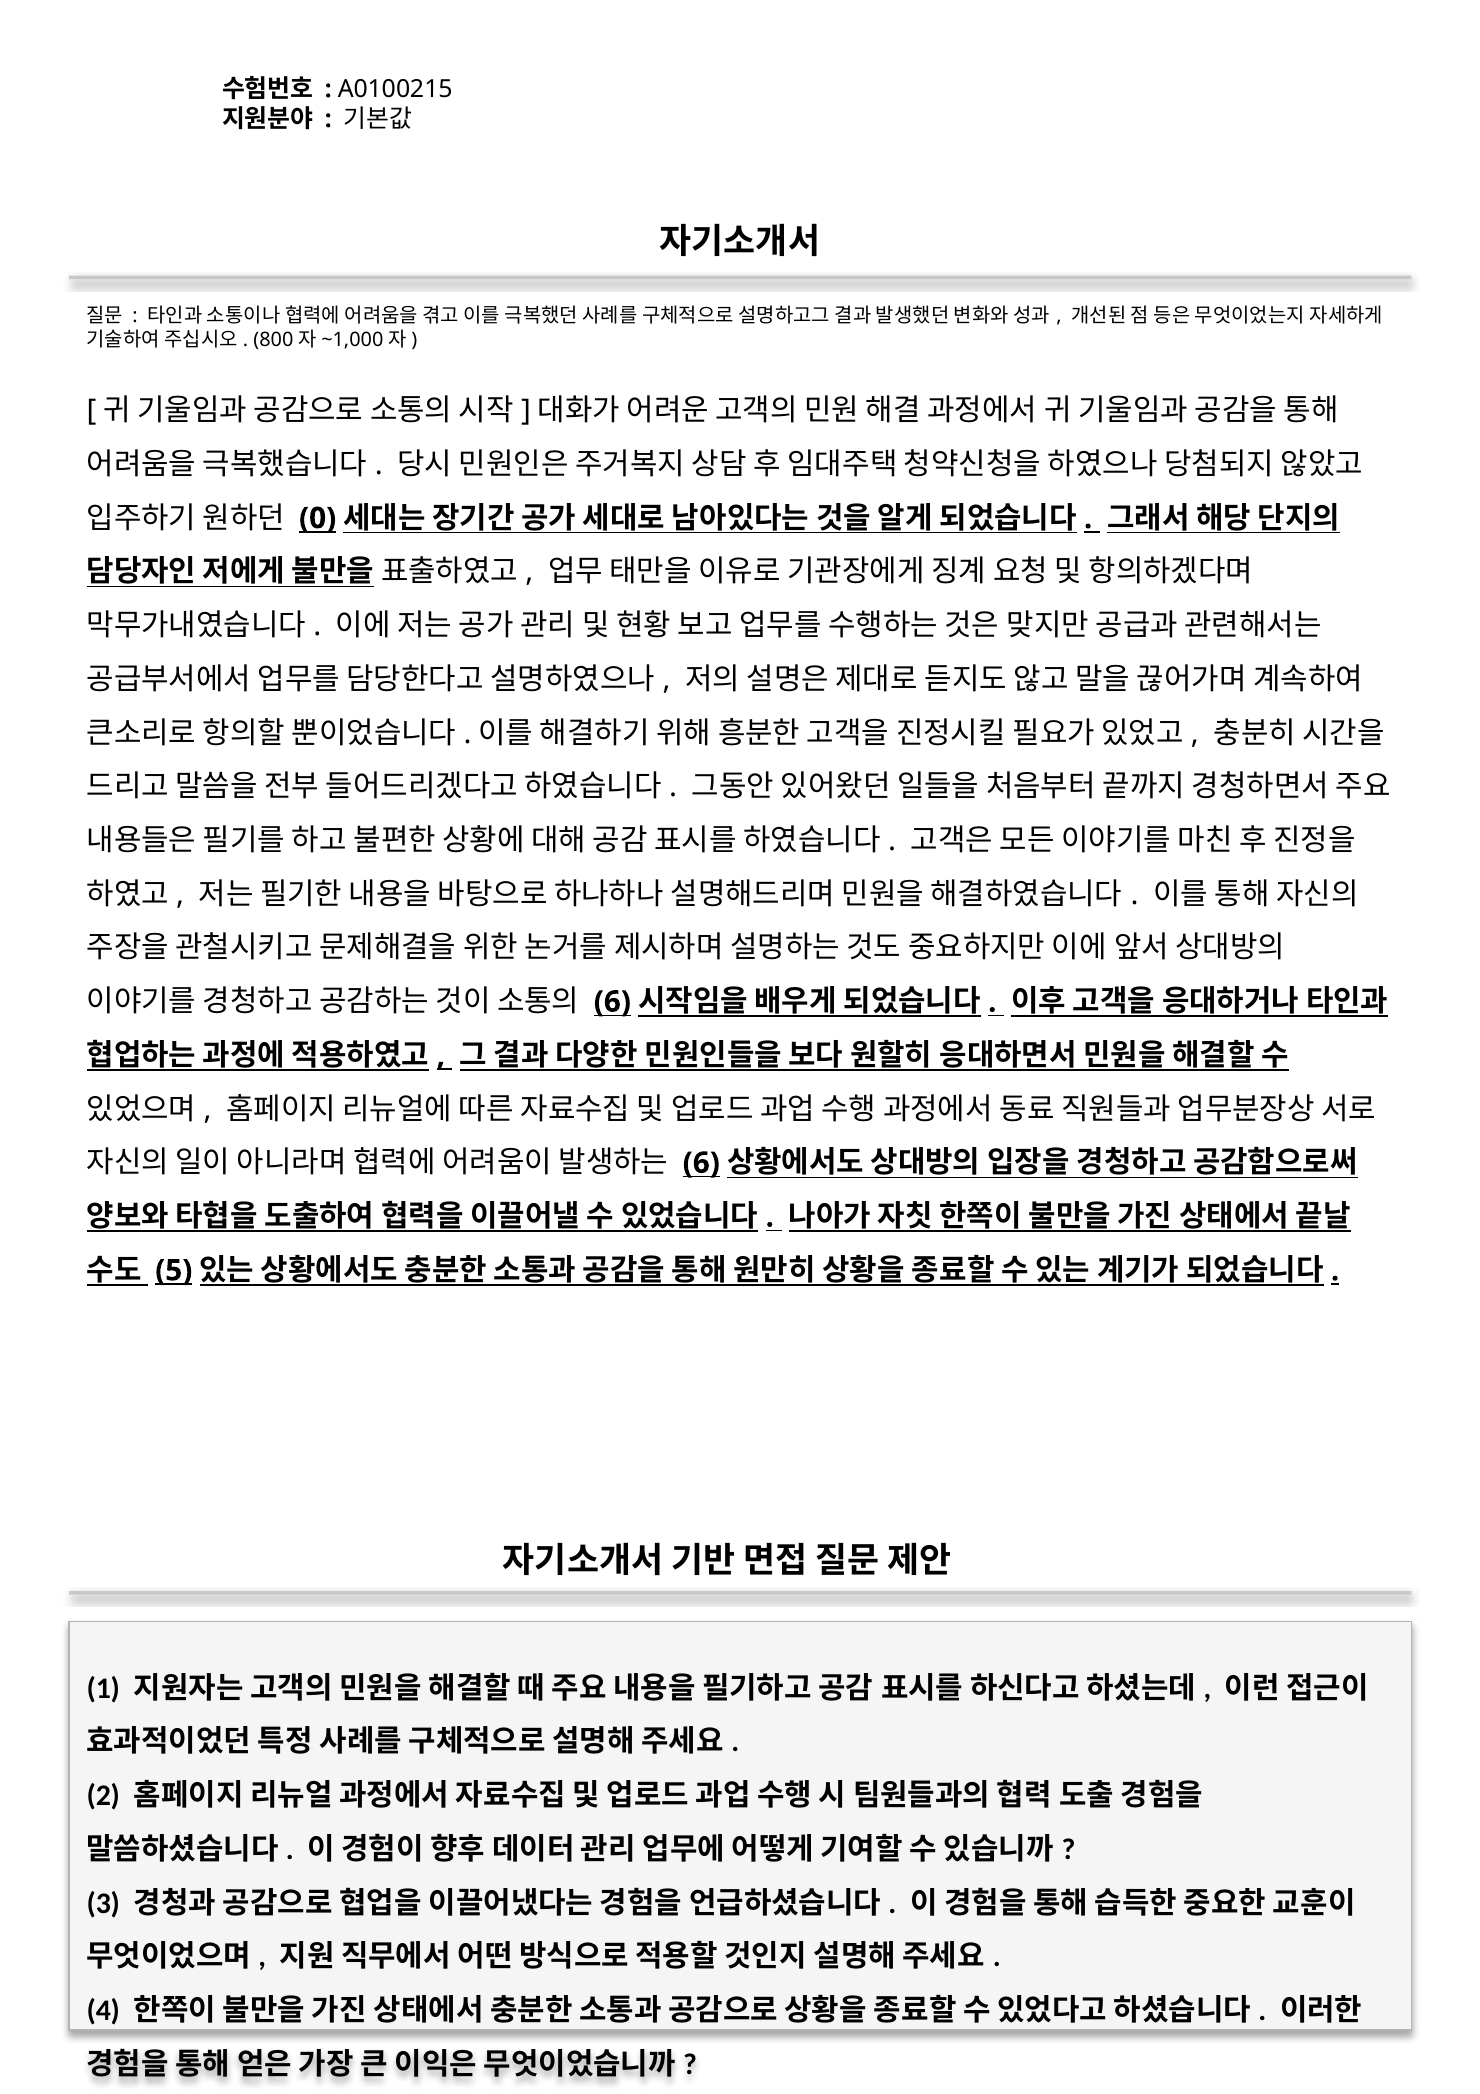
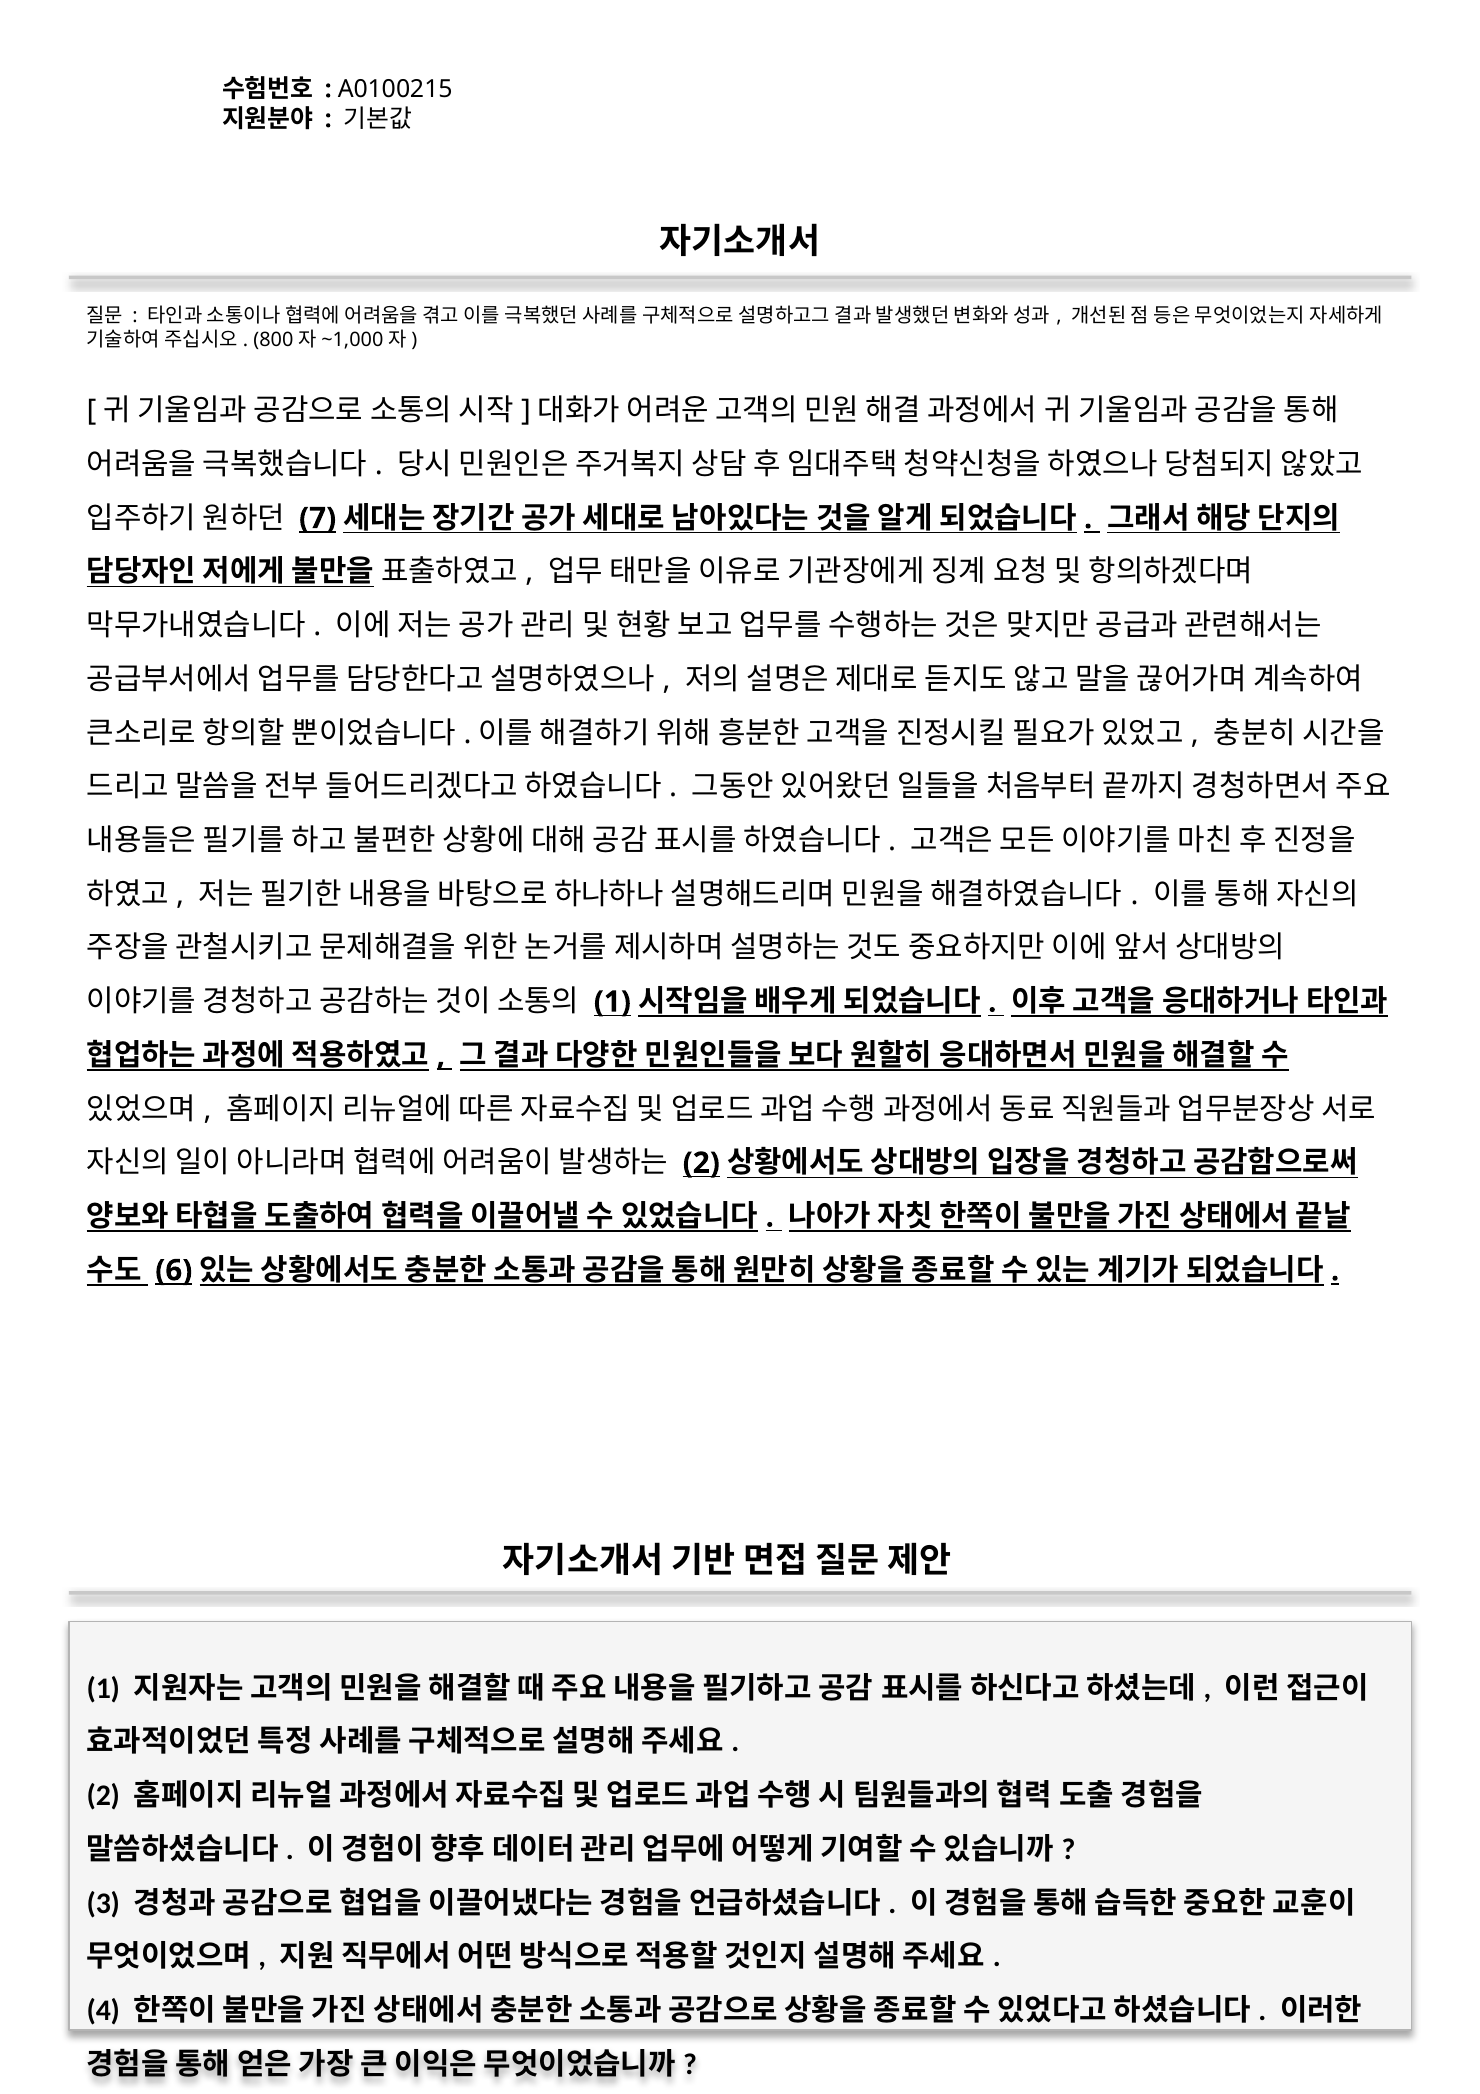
0: 0 -> 7 (318, 518)
6: 6 -> 1 (612, 1001)
6: 6 -> 2 (701, 1163)
5: 5 -> 6 (174, 1270)
